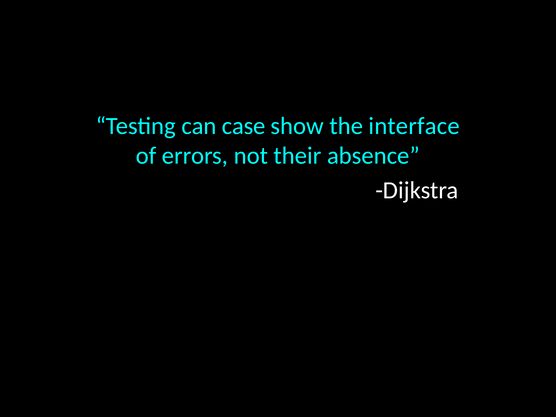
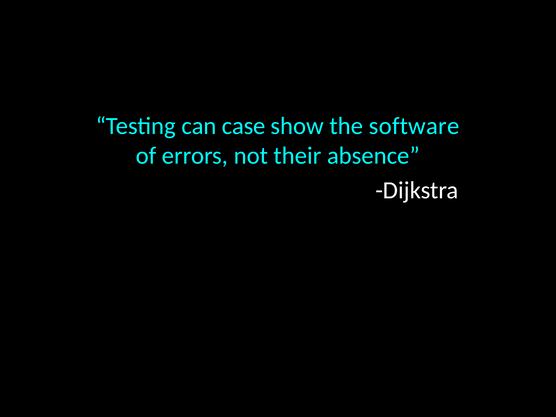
interface: interface -> software (414, 126)
